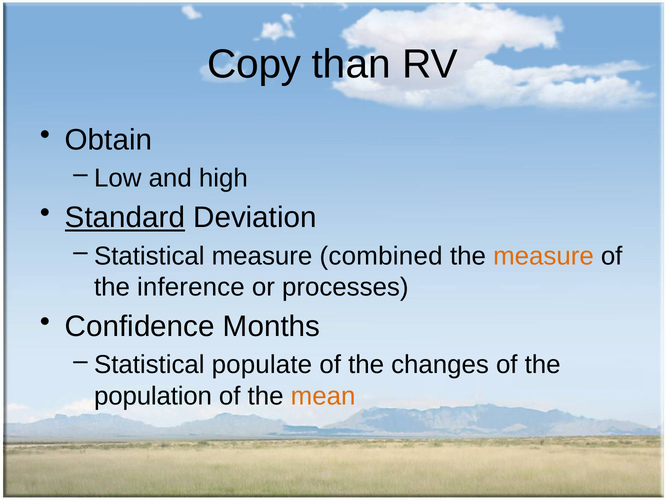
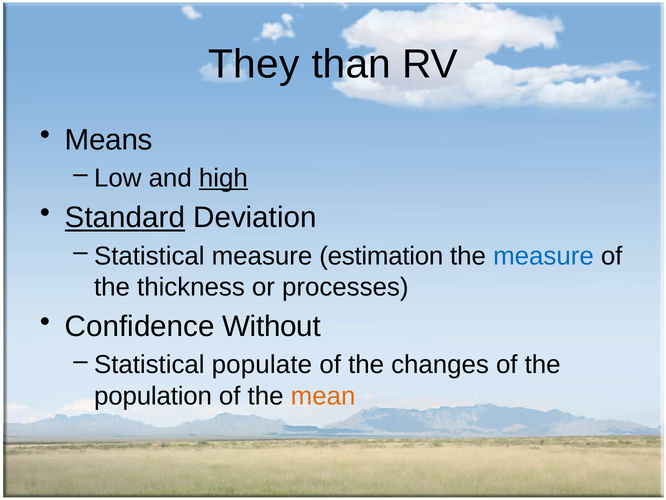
Copy: Copy -> They (254, 64)
Obtain: Obtain -> Means (109, 140)
high underline: none -> present (223, 178)
combined: combined -> estimation (381, 256)
measure colour: orange -> blue (543, 256)
inference: inference -> thickness (191, 287)
Months: Months -> Without (272, 326)
